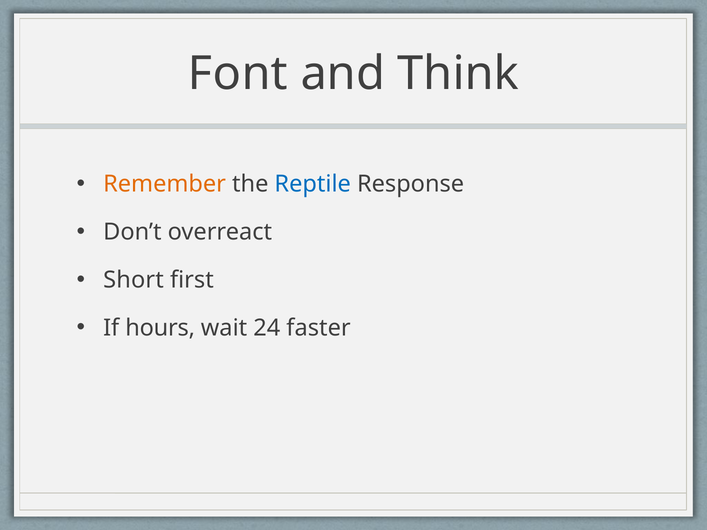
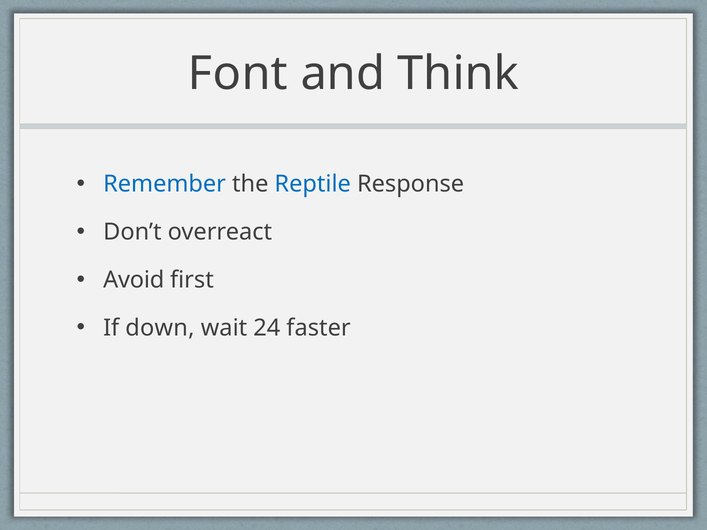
Remember colour: orange -> blue (165, 184)
Short: Short -> Avoid (134, 280)
hours: hours -> down (160, 328)
